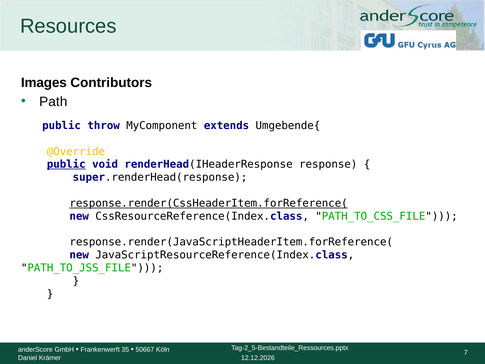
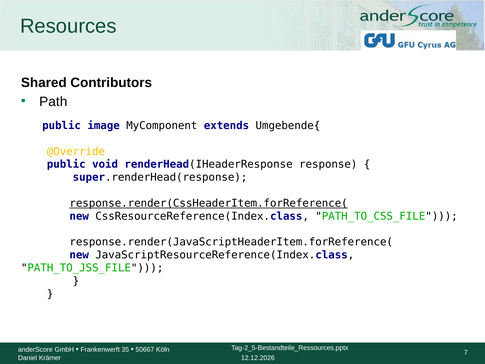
Images: Images -> Shared (44, 83)
throw: throw -> image (104, 126)
public underline: present -> none (66, 164)
